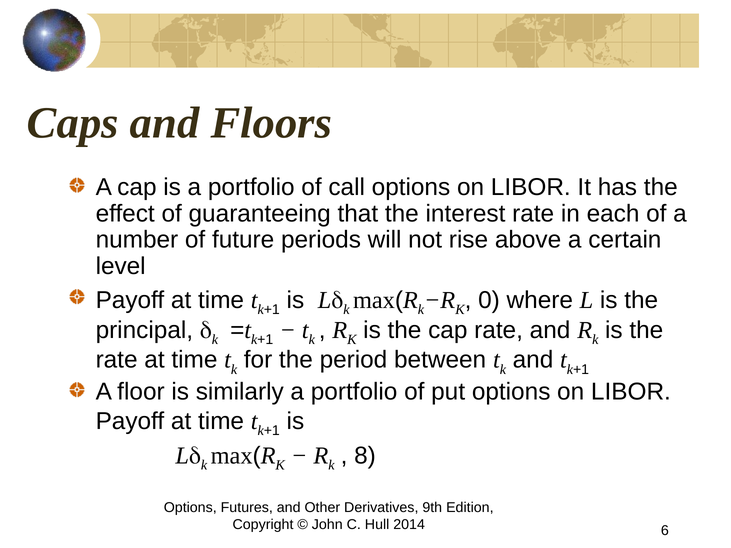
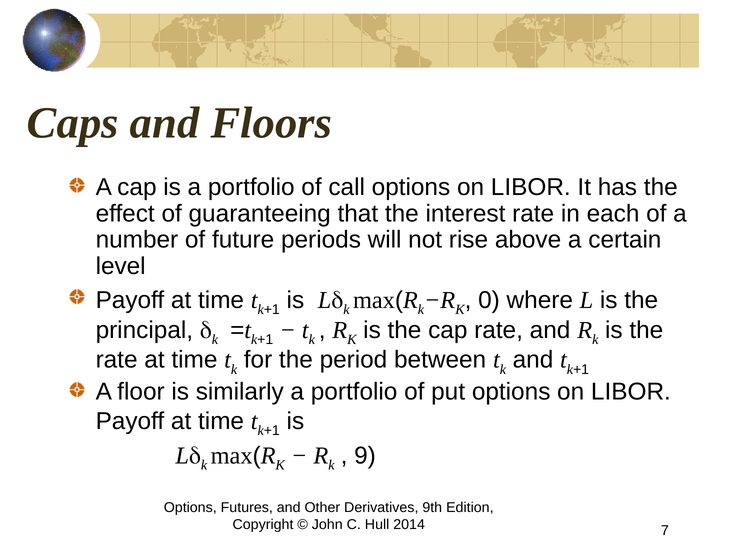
8: 8 -> 9 (365, 456)
6: 6 -> 7 (665, 531)
